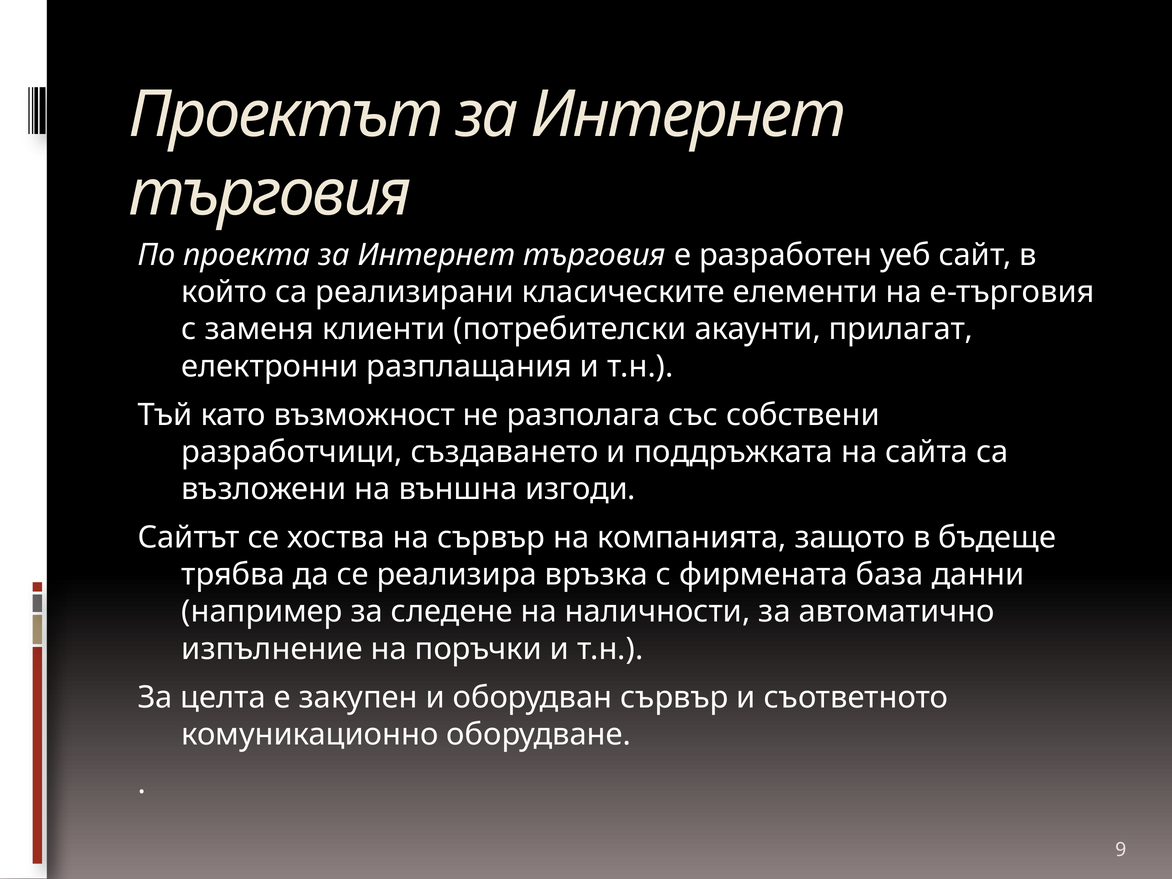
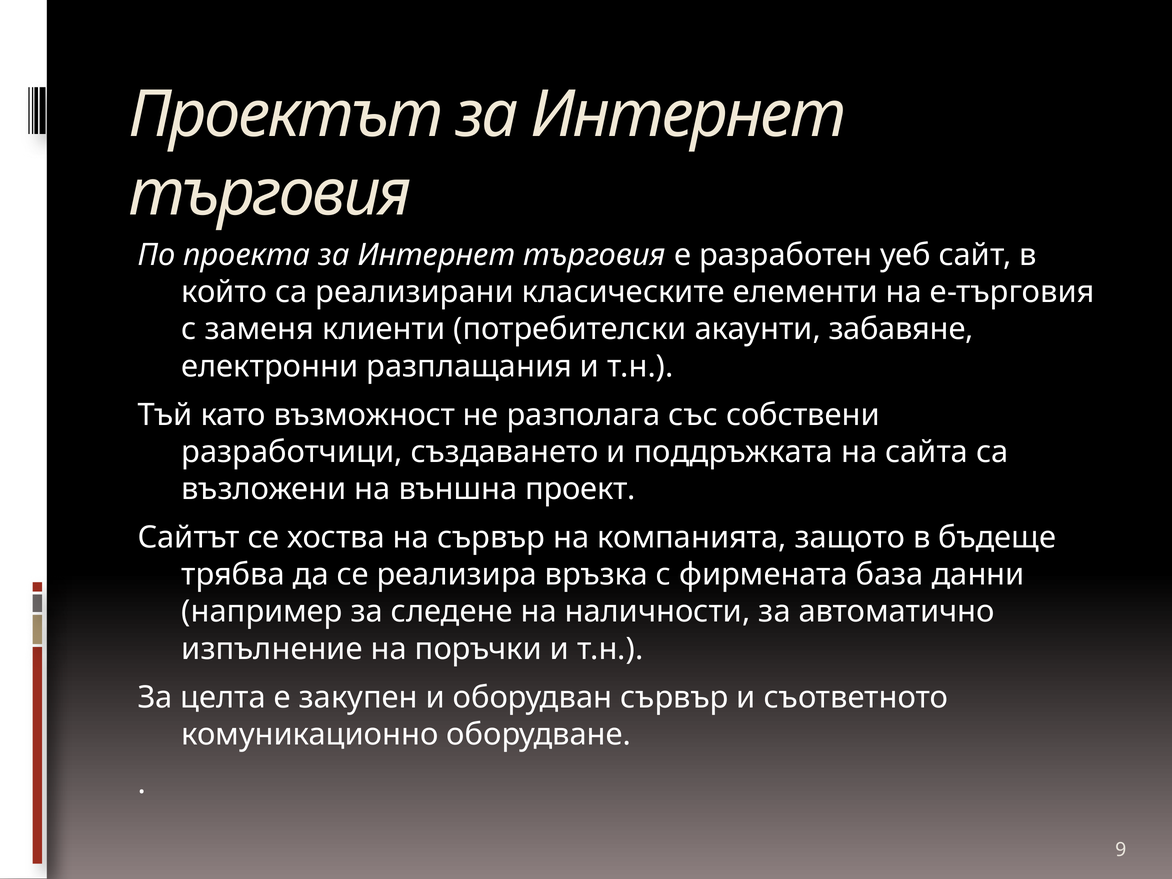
прилагат: прилагат -> забавяне (901, 329)
изгоди: изгоди -> проект (580, 489)
